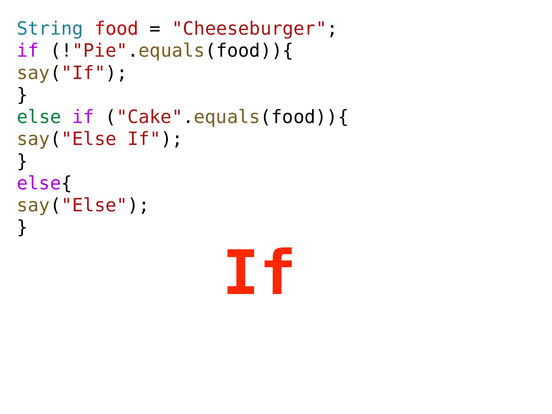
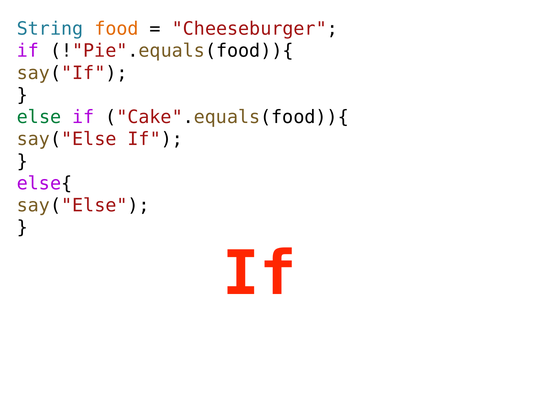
food colour: red -> orange (117, 29)
